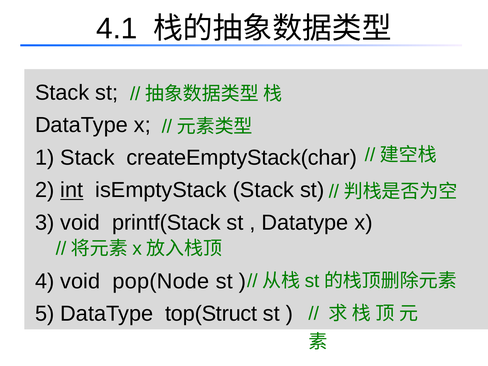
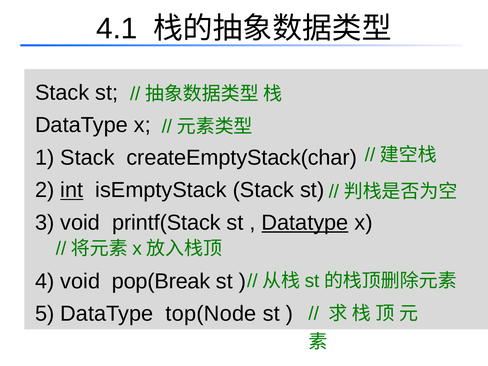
Datatype underline: none -> present (305, 223)
pop(Node: pop(Node -> pop(Break (161, 281)
top(Struct: top(Struct -> top(Node (211, 314)
